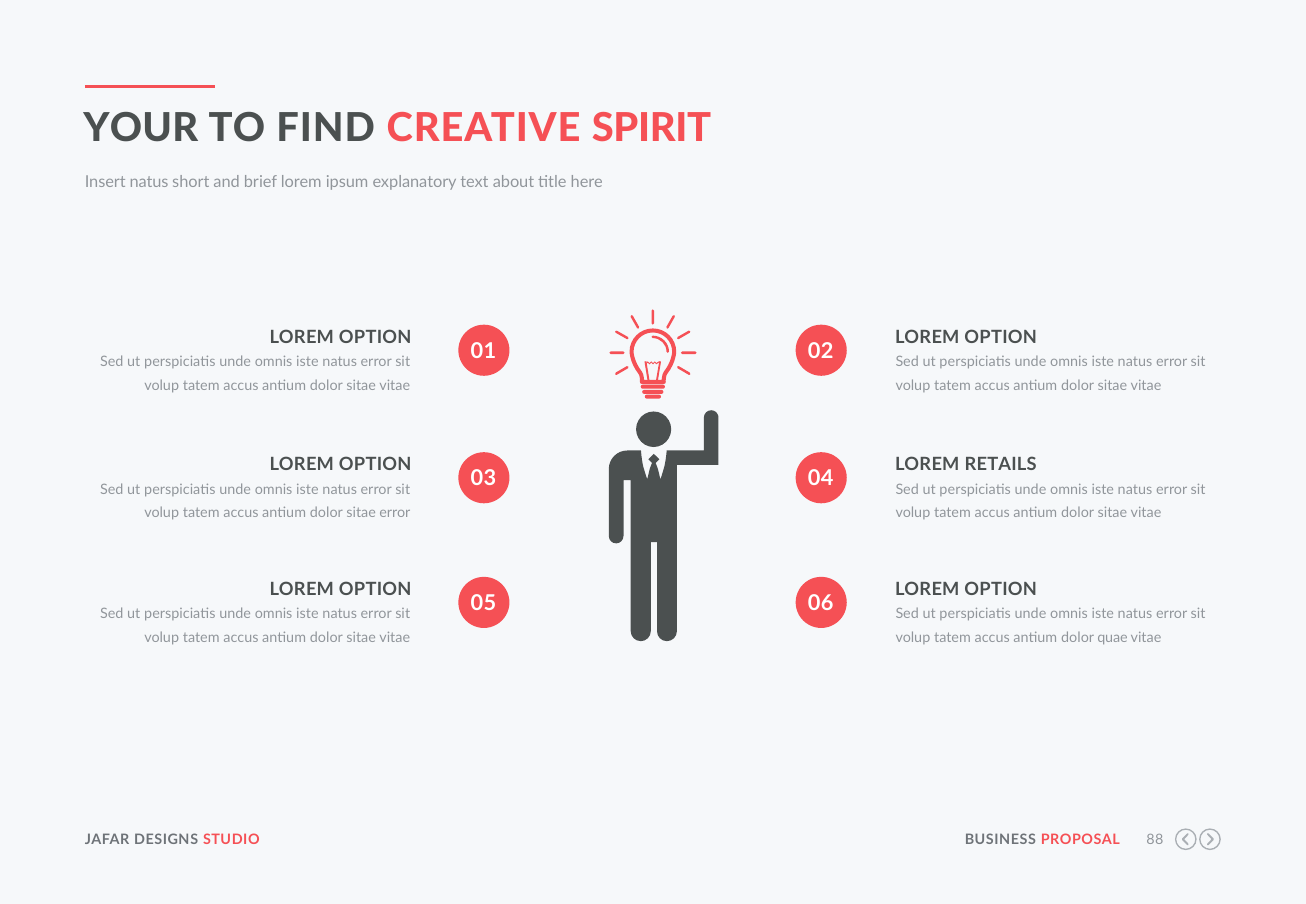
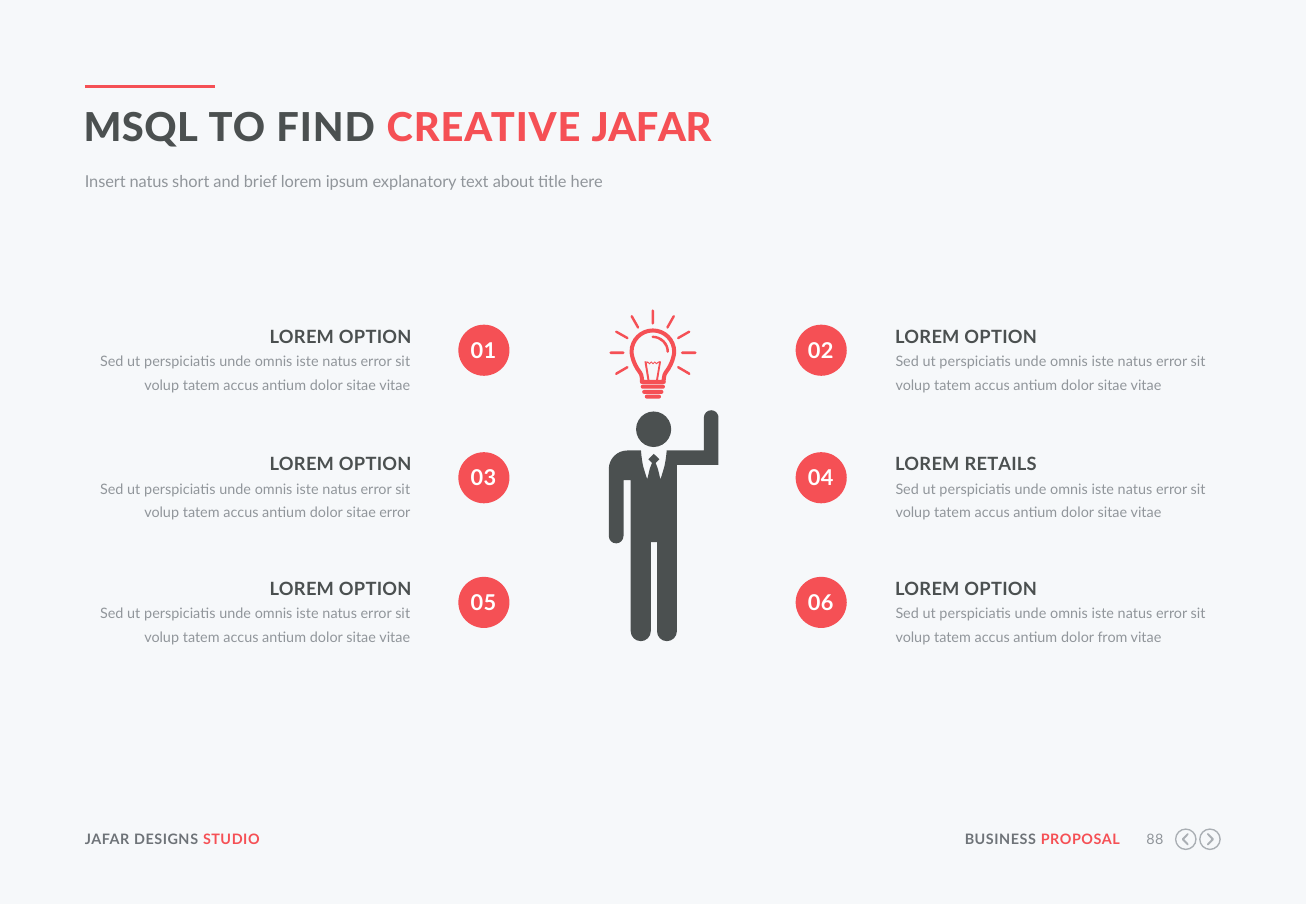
YOUR: YOUR -> MSQL (141, 128)
CREATIVE SPIRIT: SPIRIT -> JAFAR (652, 128)
quae: quae -> from (1112, 638)
